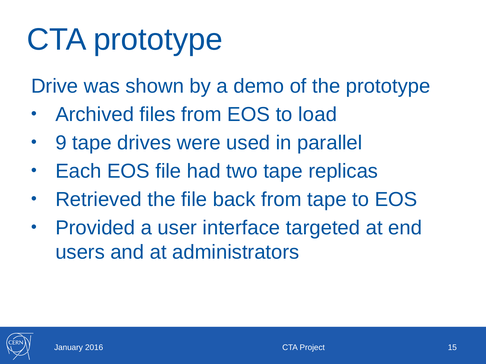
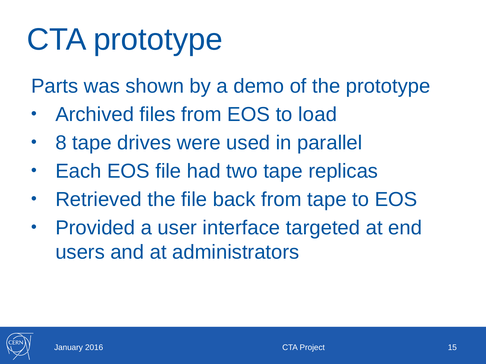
Drive: Drive -> Parts (55, 86)
9: 9 -> 8 (61, 143)
